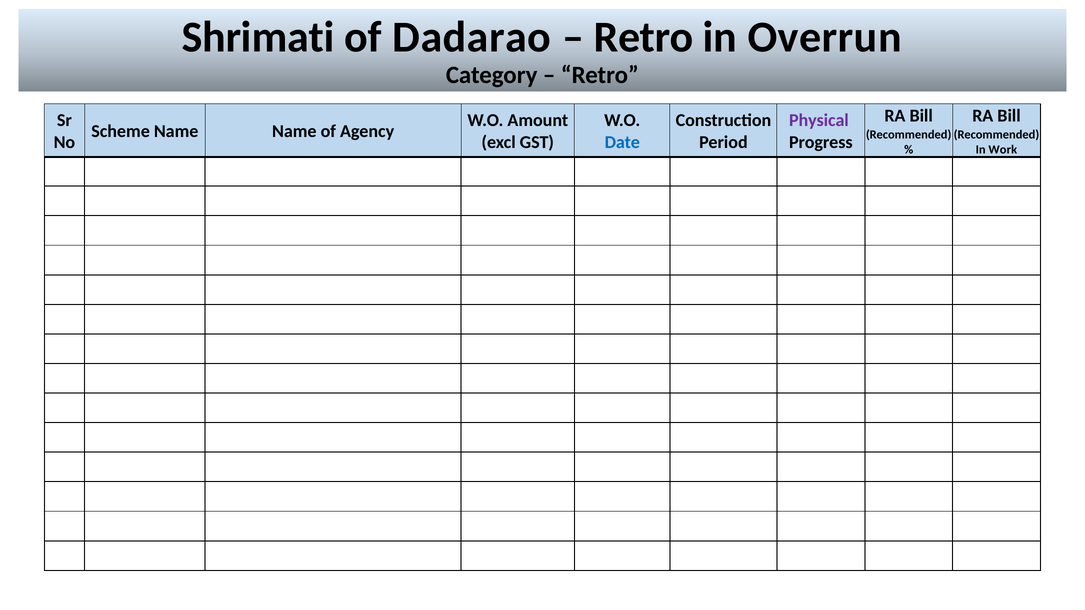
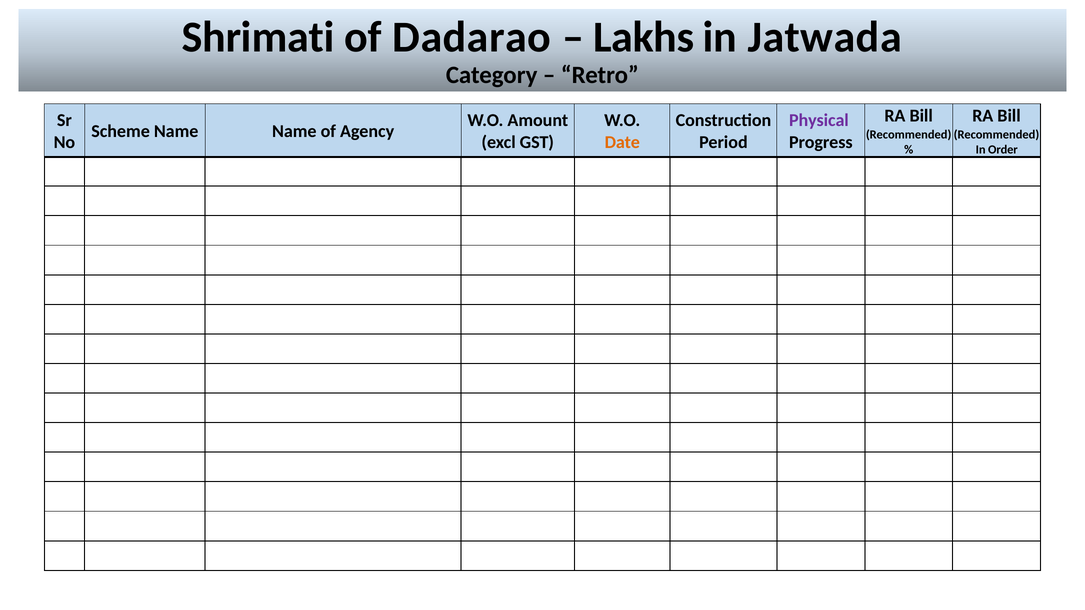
Retro: Retro -> Lakhs (644, 37)
Overrun: Overrun -> Jatwada (825, 37)
Date colour: blue -> orange (622, 142)
Work: Work -> Order (1003, 150)
